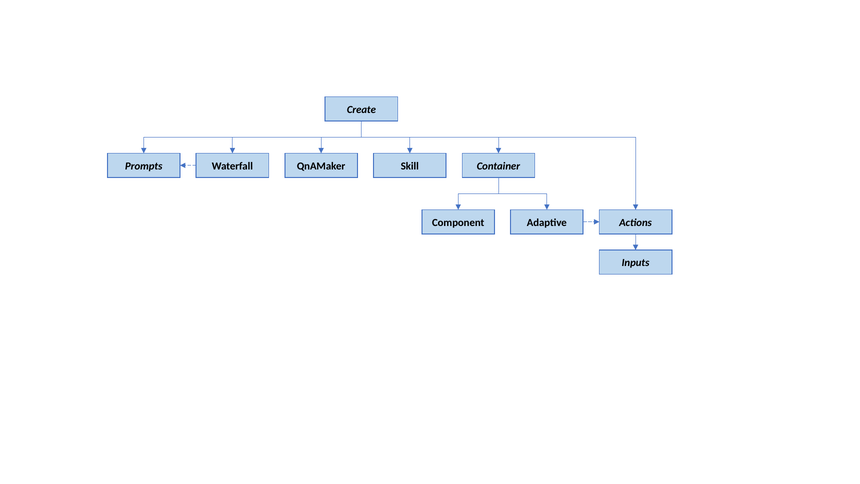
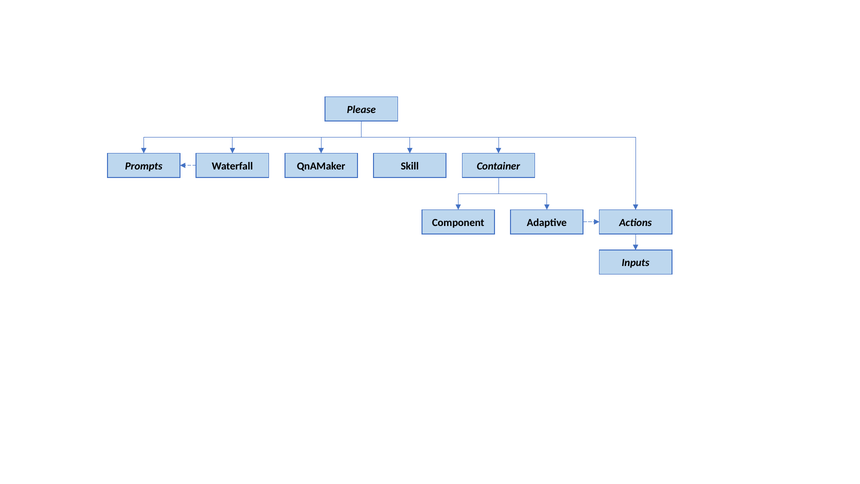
Create: Create -> Please (361, 110)
